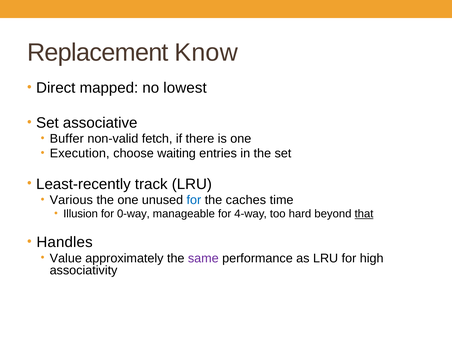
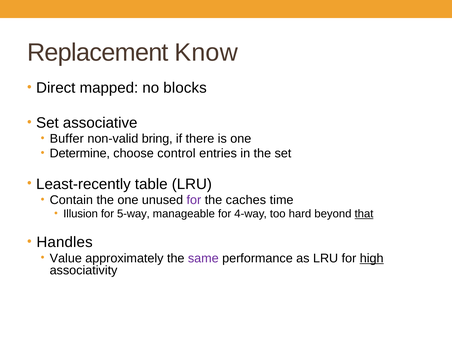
lowest: lowest -> blocks (185, 88)
fetch: fetch -> bring (157, 139)
Execution: Execution -> Determine (80, 153)
waiting: waiting -> control (176, 153)
track: track -> table (151, 184)
Various: Various -> Contain (71, 200)
for colour: blue -> purple (194, 200)
0-way: 0-way -> 5-way (133, 214)
high underline: none -> present (372, 258)
